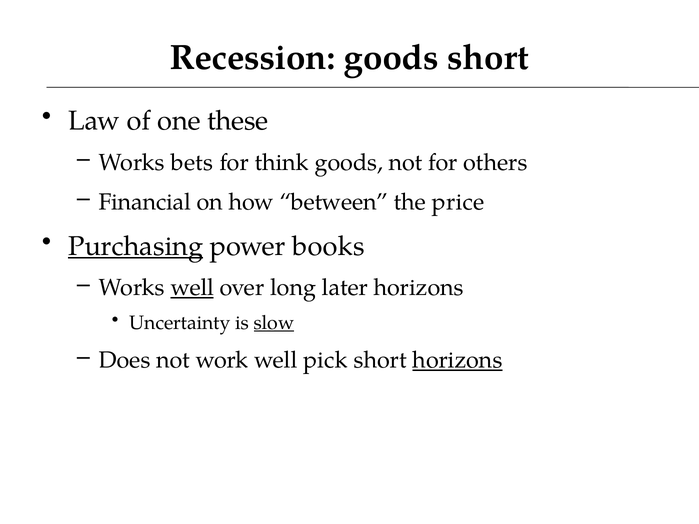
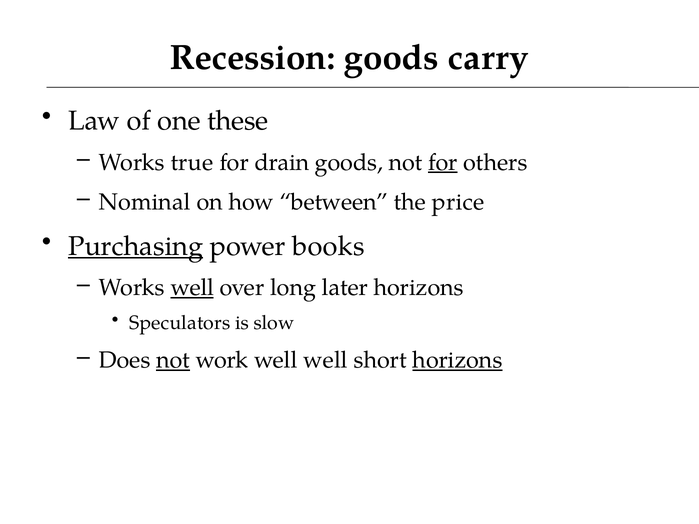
goods short: short -> carry (488, 58)
bets: bets -> true (192, 162)
think: think -> drain (282, 162)
for underline: none -> present (443, 162)
Financial: Financial -> Nominal (145, 202)
Uncertainty: Uncertainty -> Speculators (180, 323)
slow underline: present -> none (274, 323)
not underline: none -> present (173, 360)
well pick: pick -> well (325, 360)
